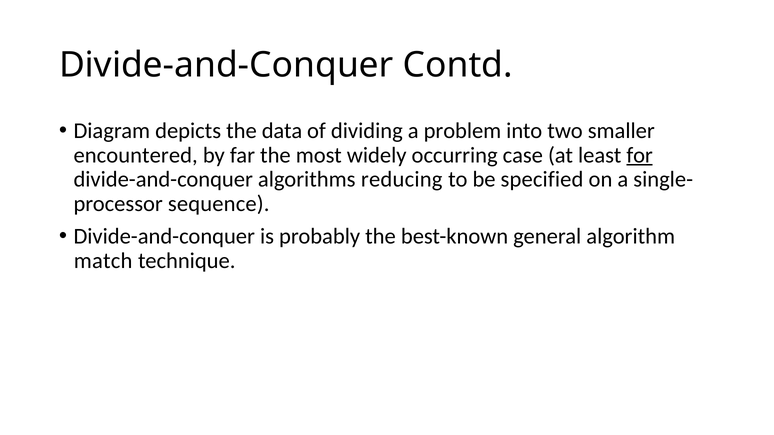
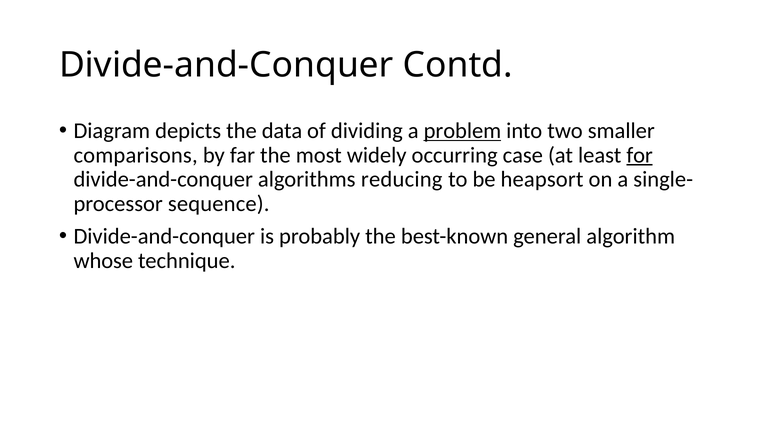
problem underline: none -> present (462, 131)
encountered: encountered -> comparisons (136, 155)
specified: specified -> heapsort (542, 180)
match: match -> whose (103, 261)
